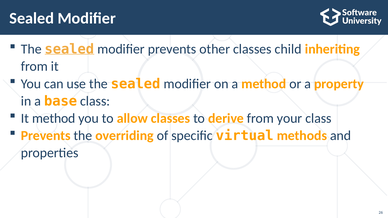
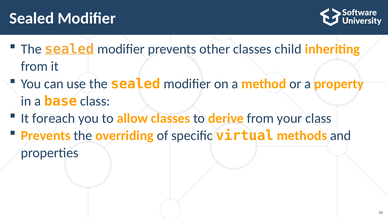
It method: method -> foreach (54, 118)
